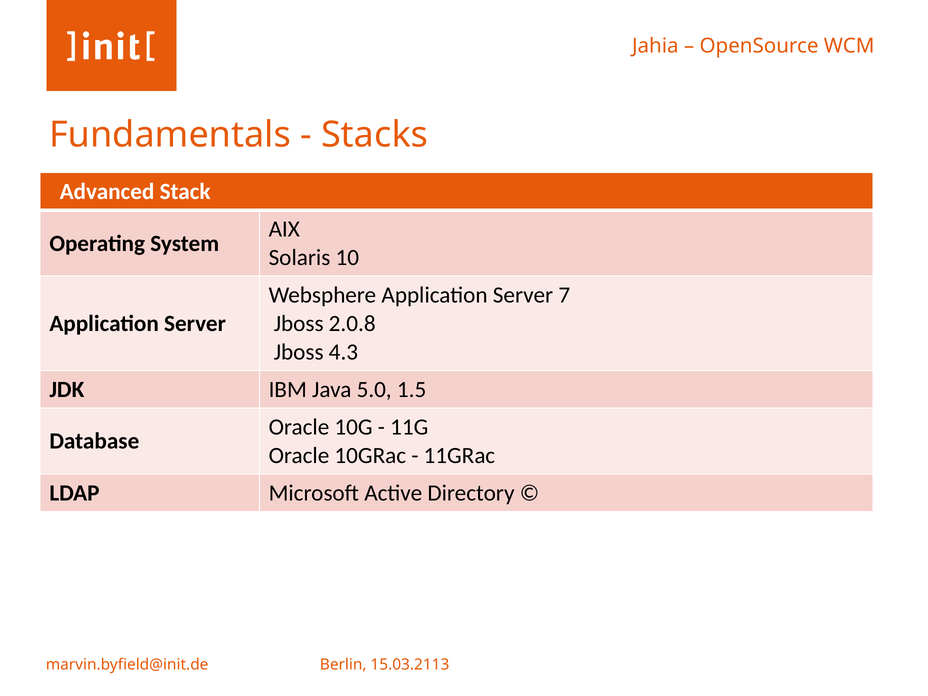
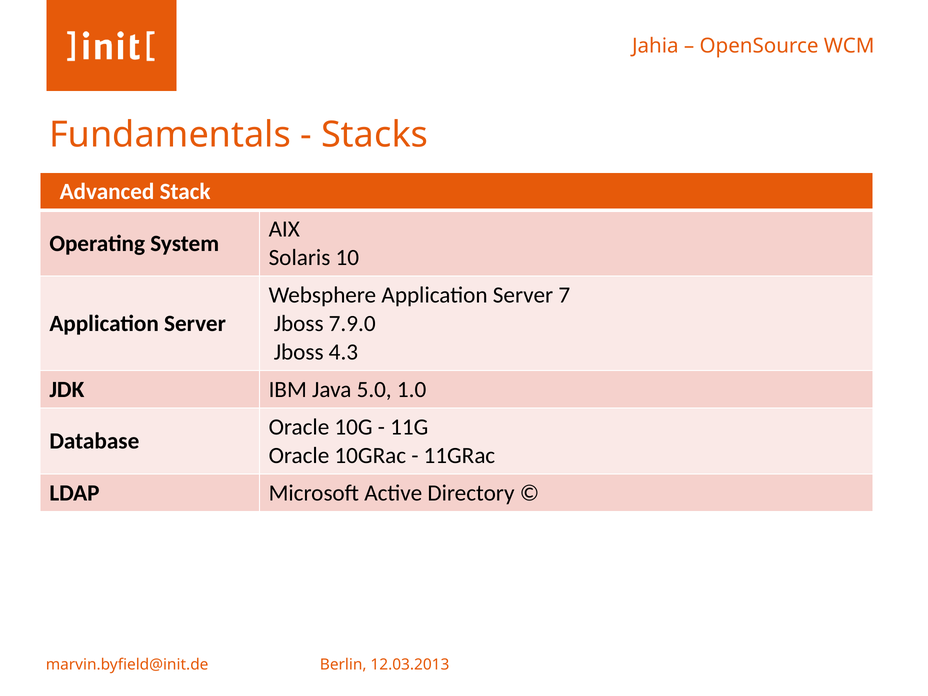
2.0.8: 2.0.8 -> 7.9.0 (352, 324)
1.5: 1.5 -> 1.0 (412, 389)
15.03.2113: 15.03.2113 -> 12.03.2013 (410, 664)
